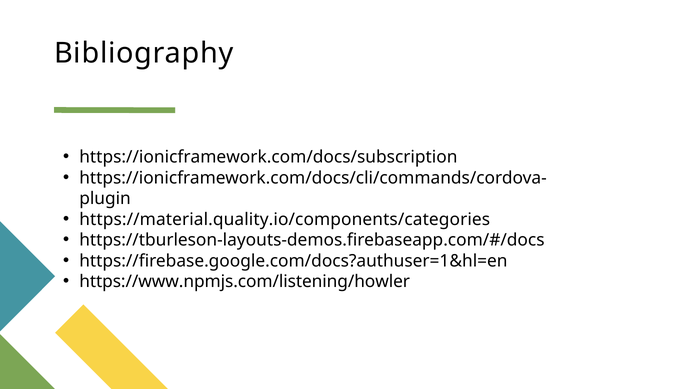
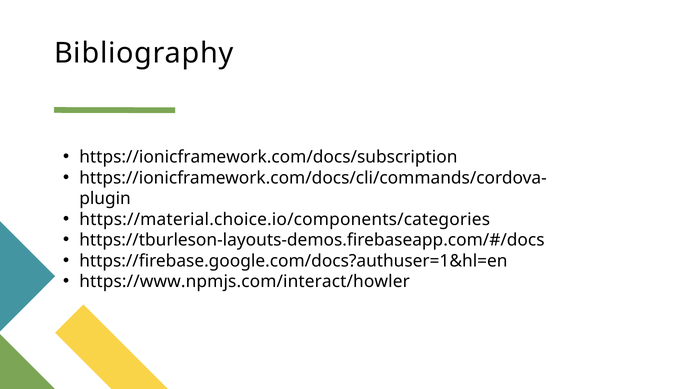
https://material.quality.io/components/categories: https://material.quality.io/components/categories -> https://material.choice.io/components/categories (285, 220)
https://www.npmjs.com/listening/howler: https://www.npmjs.com/listening/howler -> https://www.npmjs.com/interact/howler (245, 282)
